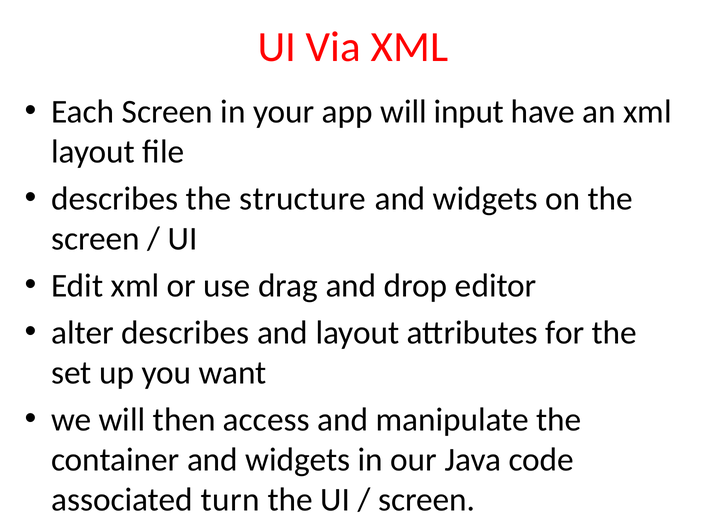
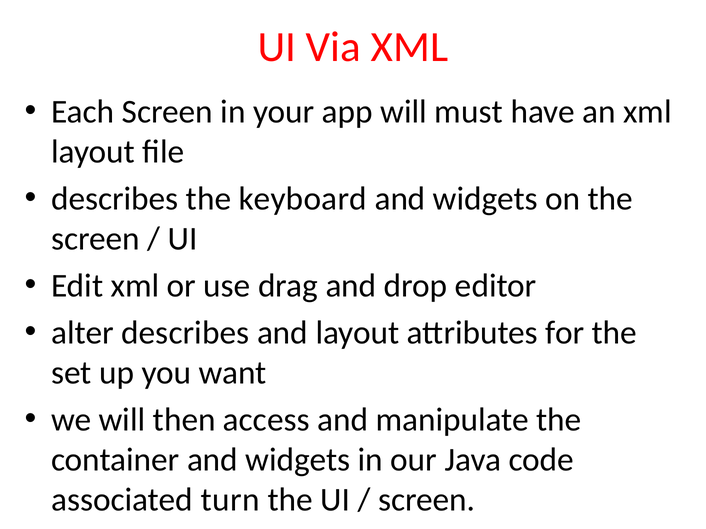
input: input -> must (469, 112)
structure: structure -> keyboard (303, 199)
